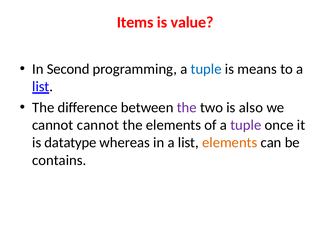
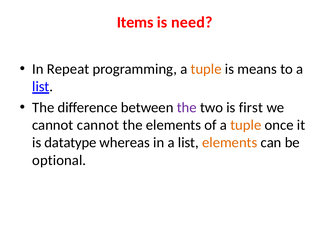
value: value -> need (192, 22)
Second: Second -> Repeat (68, 69)
tuple colour: blue -> orange (206, 69)
also: also -> first (251, 108)
tuple colour: purple -> orange (246, 125)
contains: contains -> optional (59, 161)
